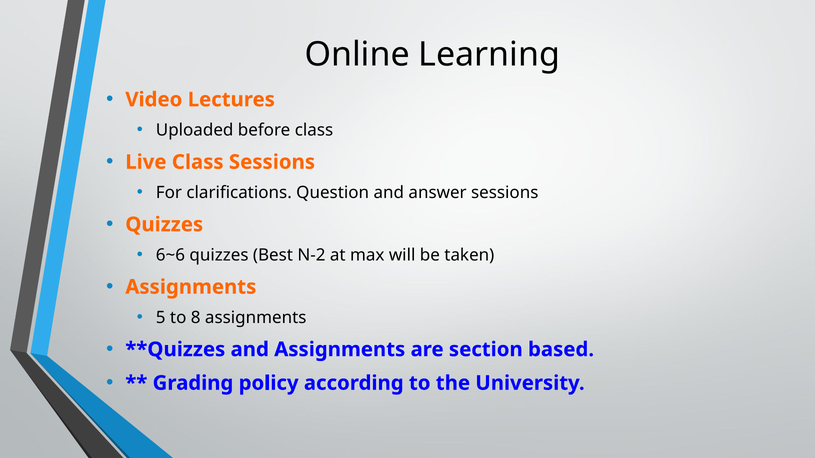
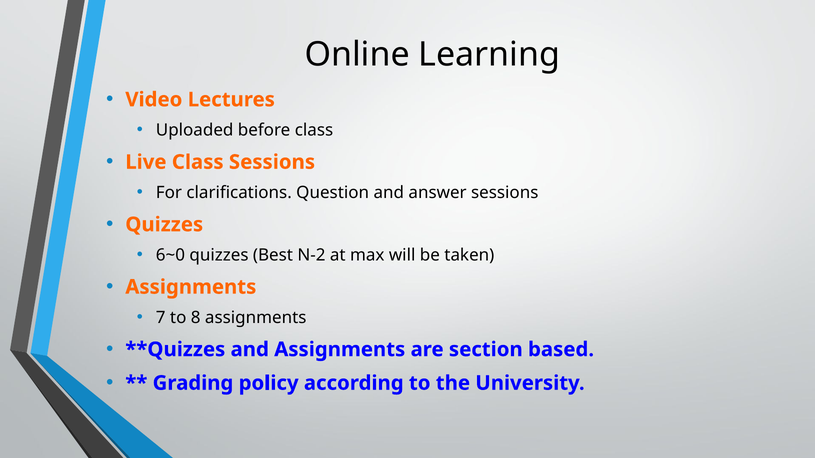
6~6: 6~6 -> 6~0 (170, 255)
5: 5 -> 7 (161, 318)
